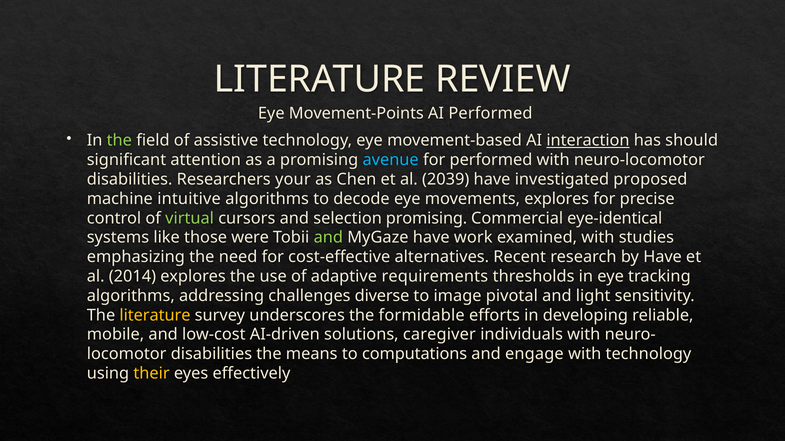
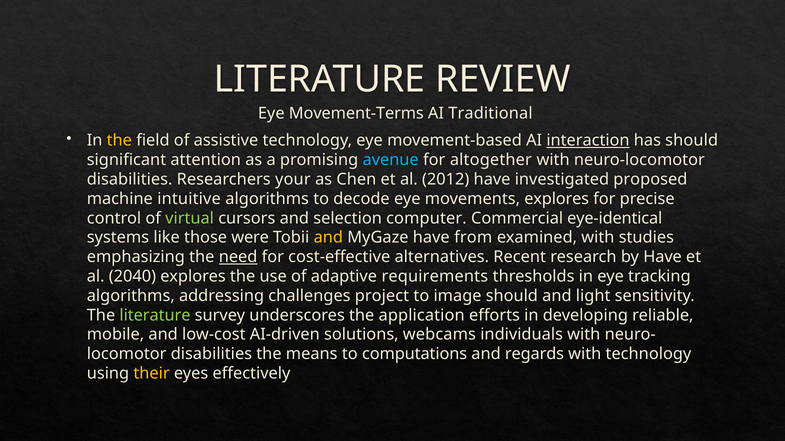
Movement-Points: Movement-Points -> Movement-Terms (356, 114)
AI Performed: Performed -> Traditional (490, 114)
the colour: light green -> yellow (119, 141)
for performed: performed -> altogether (491, 160)
2039: 2039 -> 2012 (446, 180)
selection promising: promising -> computer (426, 218)
and colour: light green -> yellow (328, 238)
work: work -> from (473, 238)
need underline: none -> present (238, 257)
2014: 2014 -> 2040 (132, 277)
diverse: diverse -> project (382, 296)
image pivotal: pivotal -> should (512, 296)
literature colour: yellow -> light green (155, 316)
formidable: formidable -> application (422, 316)
caregiver: caregiver -> webcams (439, 335)
engage: engage -> regards (535, 354)
